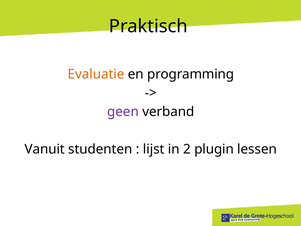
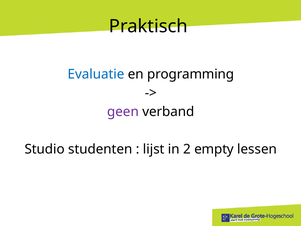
Evaluatie colour: orange -> blue (96, 74)
Vanuit: Vanuit -> Studio (45, 149)
plugin: plugin -> empty (214, 149)
